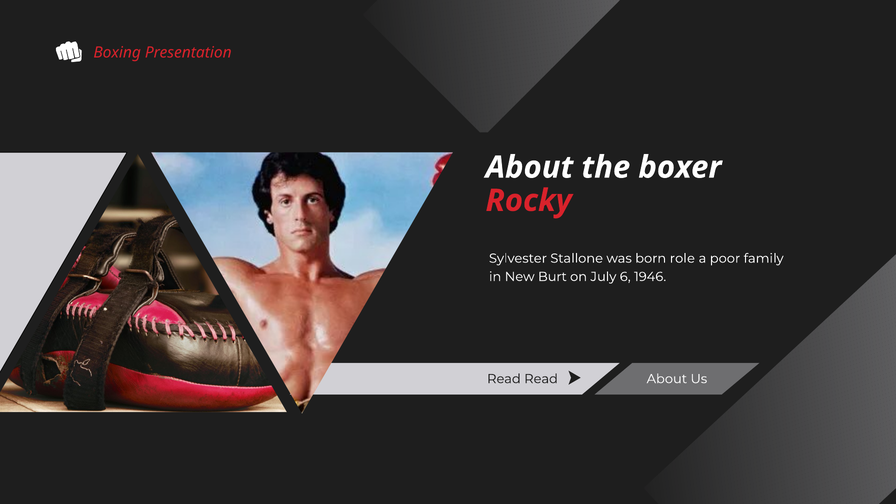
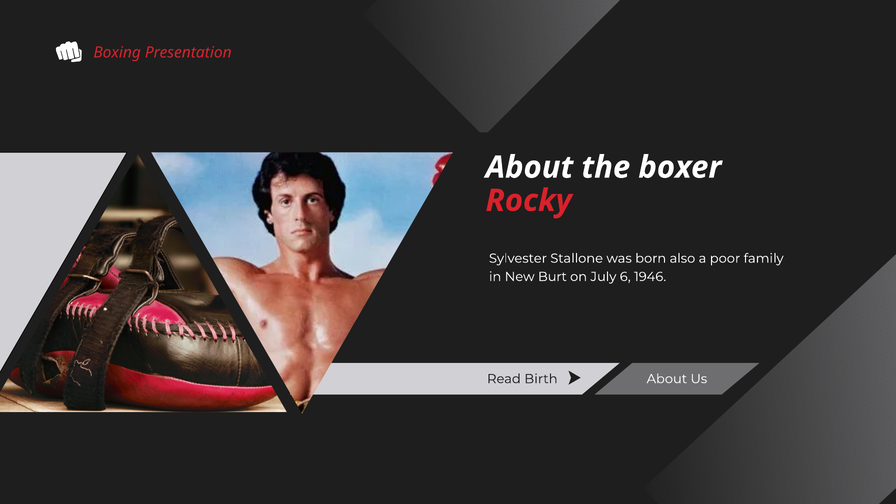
role: role -> also (682, 258)
Read Read: Read -> Birth (541, 379)
